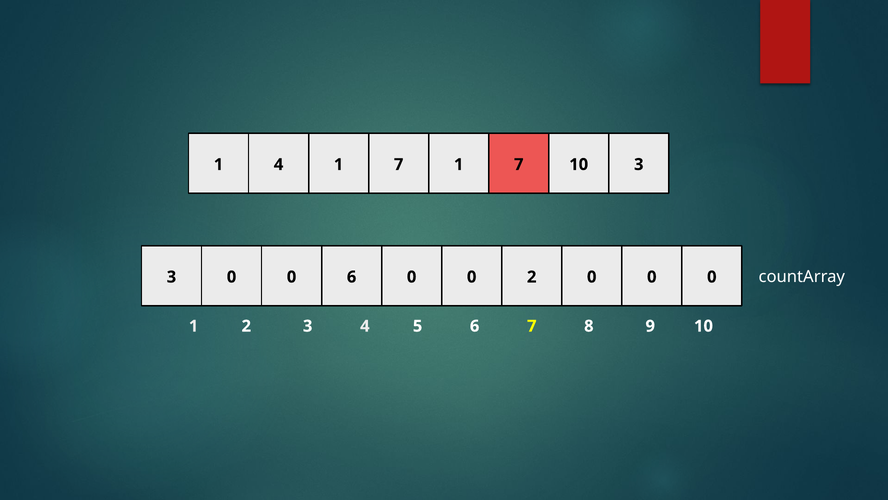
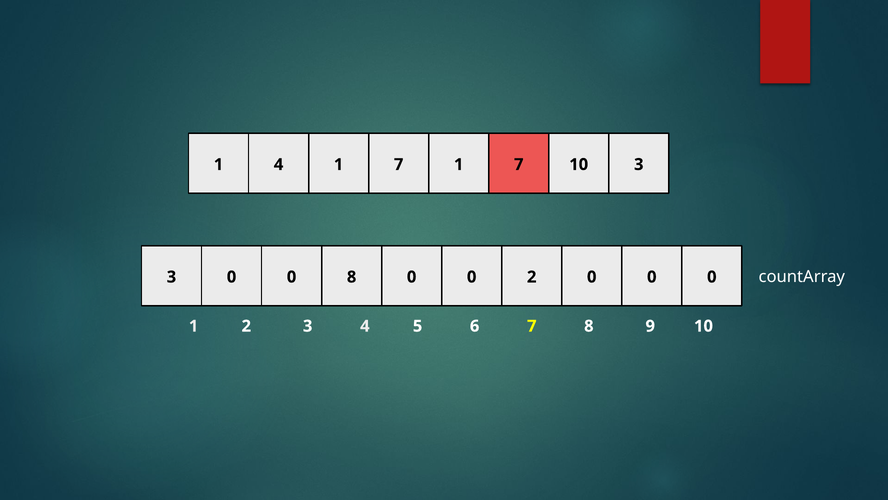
0 6: 6 -> 8 (352, 277)
